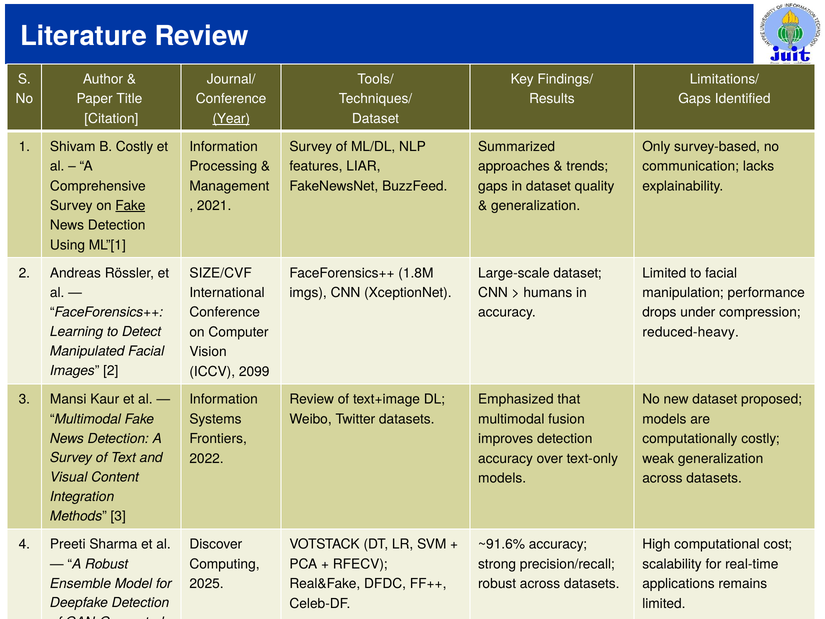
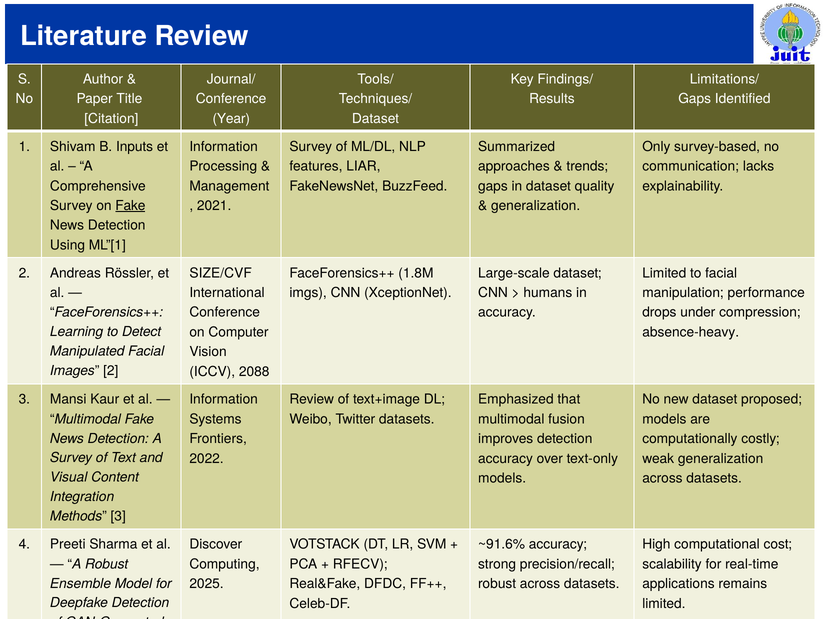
Year underline: present -> none (231, 119)
B Costly: Costly -> Inputs (135, 147)
reduced-heavy: reduced-heavy -> absence-heavy (691, 332)
2099: 2099 -> 2088 (254, 371)
